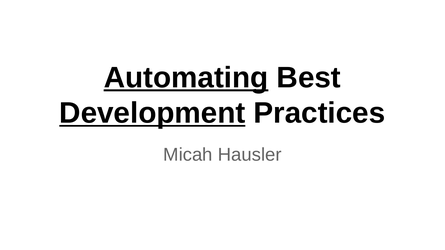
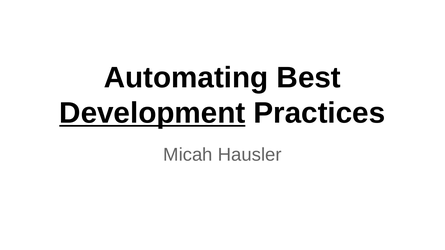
Automating underline: present -> none (186, 78)
